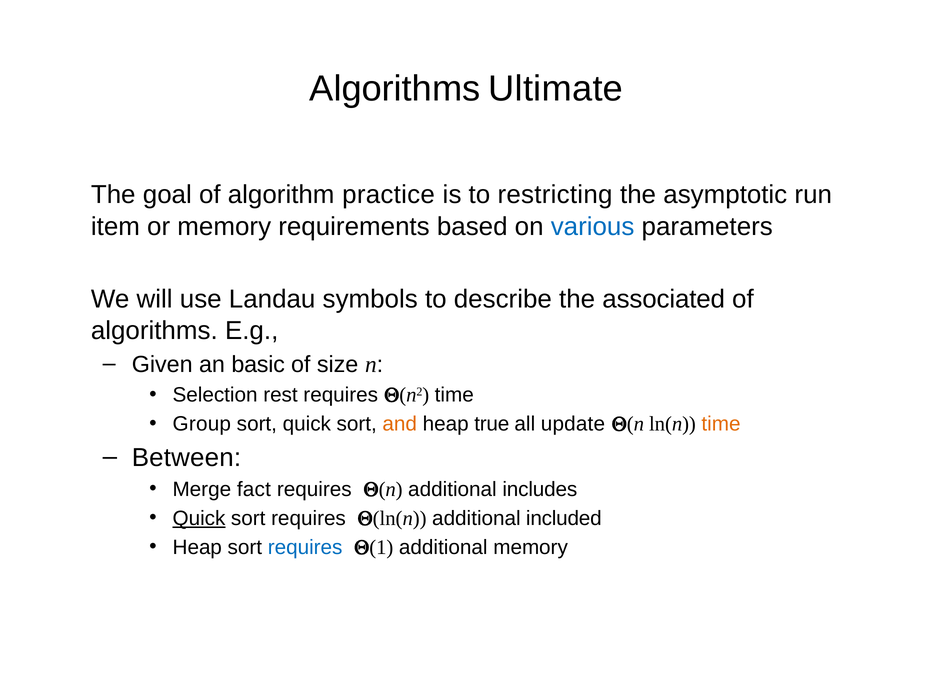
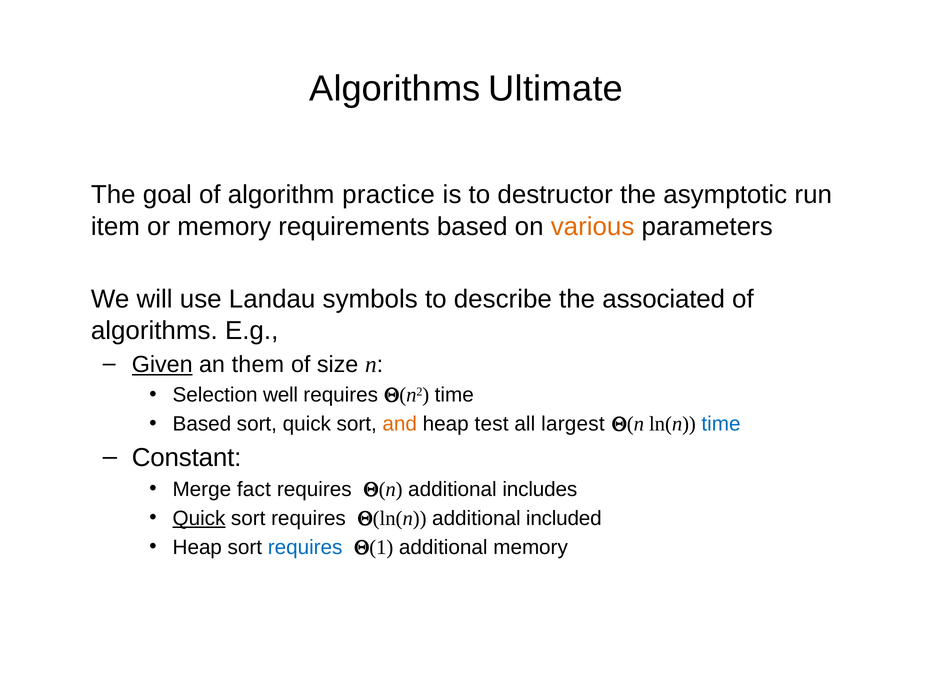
restricting: restricting -> destructor (555, 195)
various colour: blue -> orange (593, 227)
Given underline: none -> present (162, 364)
basic: basic -> them (258, 364)
rest: rest -> well (281, 395)
Group: Group -> Based (202, 424)
true: true -> test (492, 424)
update: update -> largest (573, 424)
time colour: orange -> blue (721, 424)
Between: Between -> Constant (187, 457)
